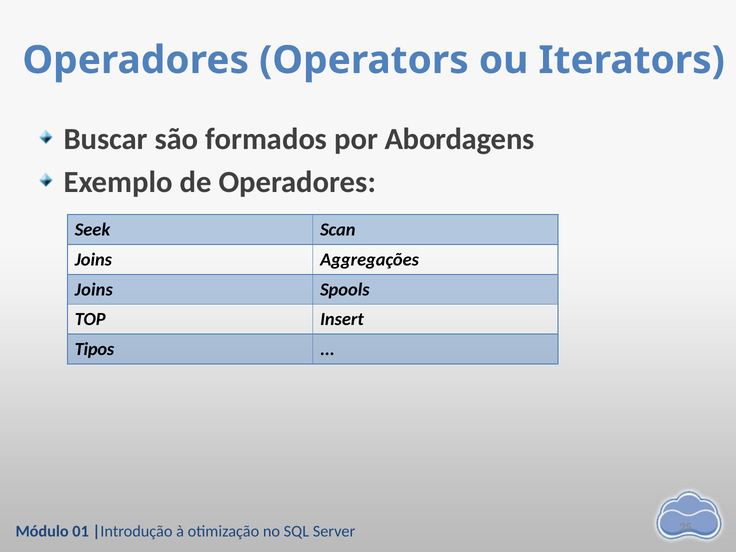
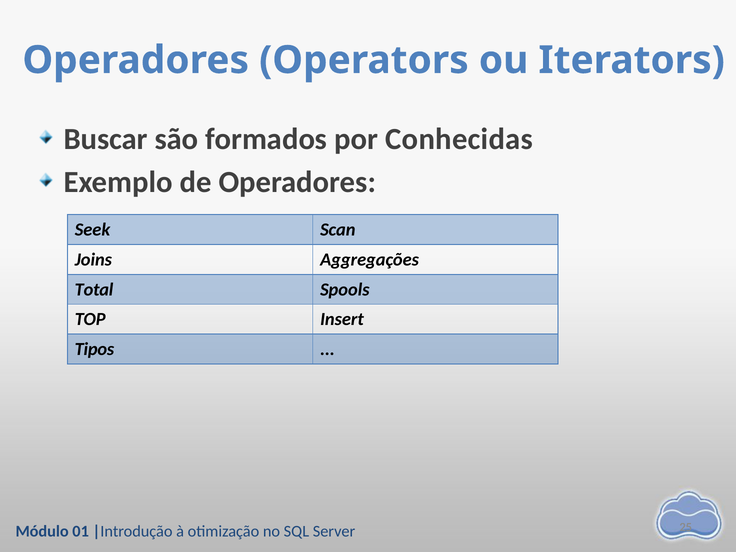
Abordagens: Abordagens -> Conhecidas (459, 139)
Joins: Joins -> Total (94, 289)
